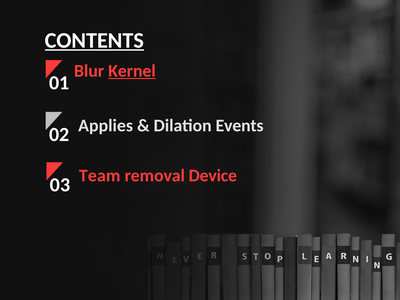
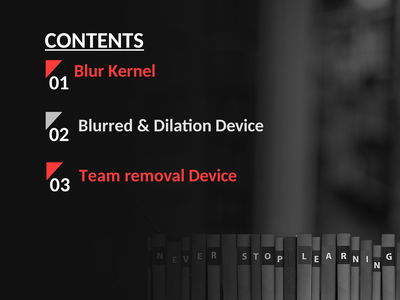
Kernel underline: present -> none (132, 71)
Applies: Applies -> Blurred (106, 126)
Dilation Events: Events -> Device (240, 126)
